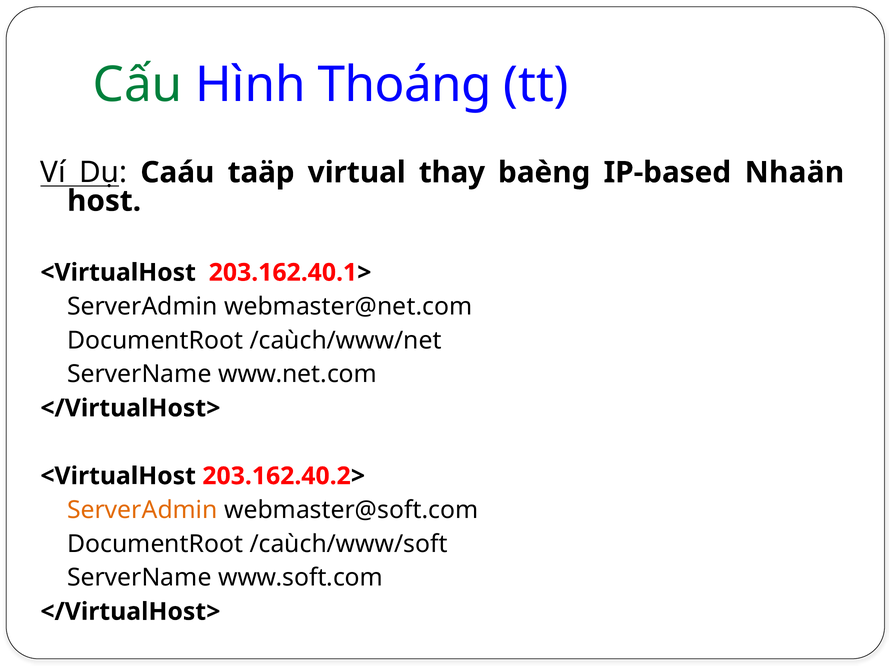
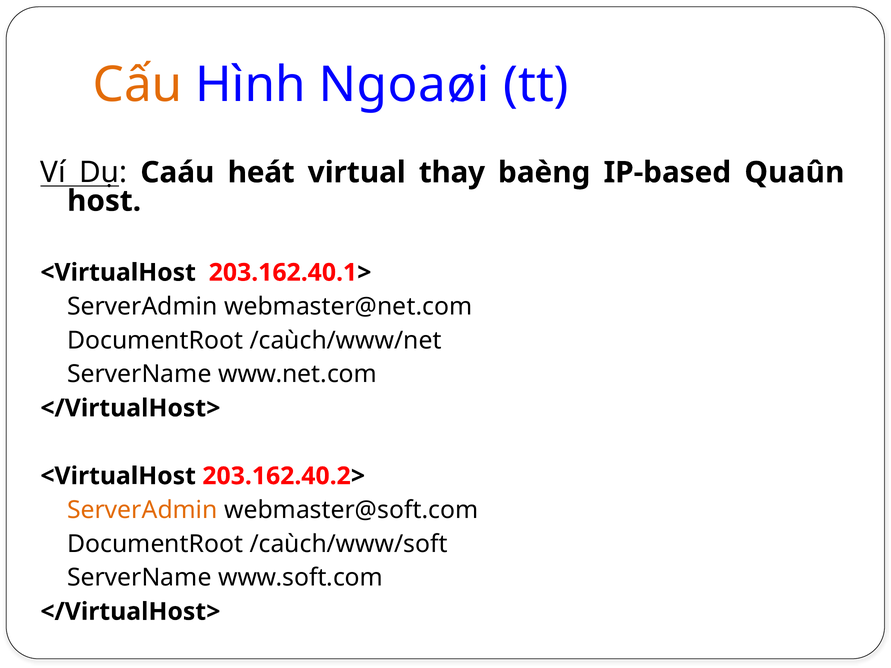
Cấu colour: green -> orange (138, 85)
Thoáng: Thoáng -> Ngoaøi (404, 85)
taäp: taäp -> heát (261, 173)
Nhaän: Nhaän -> Quaûn (794, 173)
